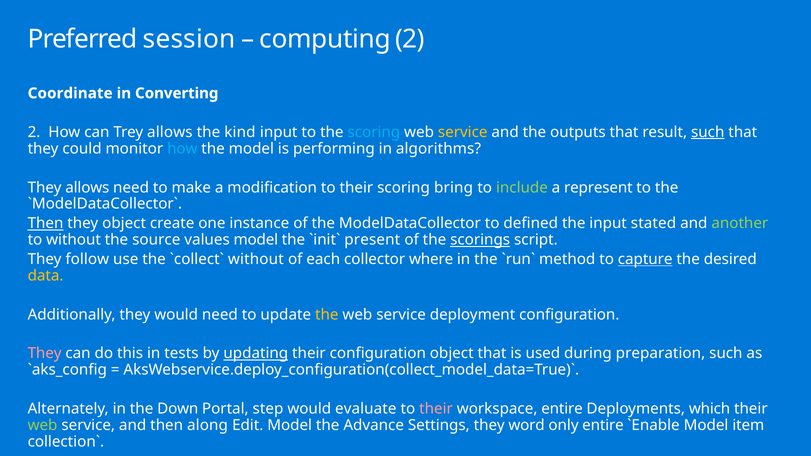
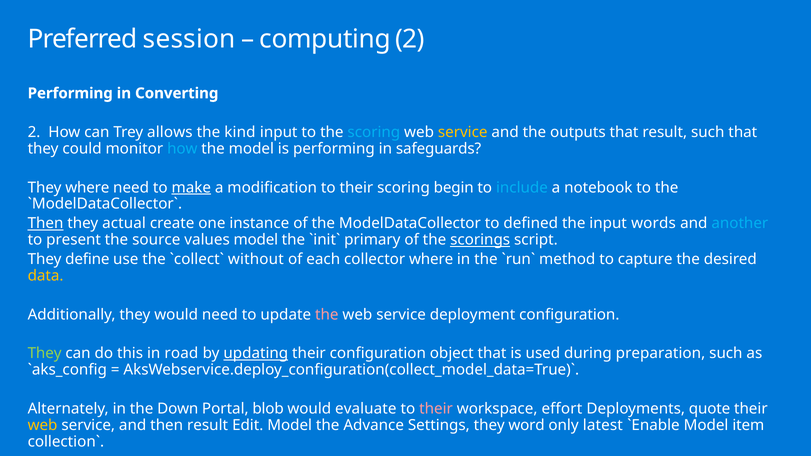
Coordinate: Coordinate -> Performing (70, 93)
such underline: present -> none (708, 132)
algorithms: algorithms -> safeguards (439, 149)
They allows: allows -> where (87, 188)
make underline: none -> present (191, 188)
bring: bring -> begin (454, 188)
include colour: light green -> light blue (522, 188)
represent: represent -> notebook (598, 188)
they object: object -> actual (124, 223)
stated: stated -> words (653, 223)
another colour: light green -> light blue (740, 223)
to without: without -> present (74, 240)
present: present -> primary (372, 240)
follow: follow -> define (87, 259)
capture underline: present -> none (645, 259)
the colour: yellow -> pink (327, 315)
They colour: pink -> light green (45, 354)
tests: tests -> road (181, 354)
step: step -> blob (268, 409)
workspace entire: entire -> effort (562, 409)
which: which -> quote (710, 409)
web colour: light green -> yellow (43, 425)
then along: along -> result (208, 425)
only entire: entire -> latest (603, 425)
